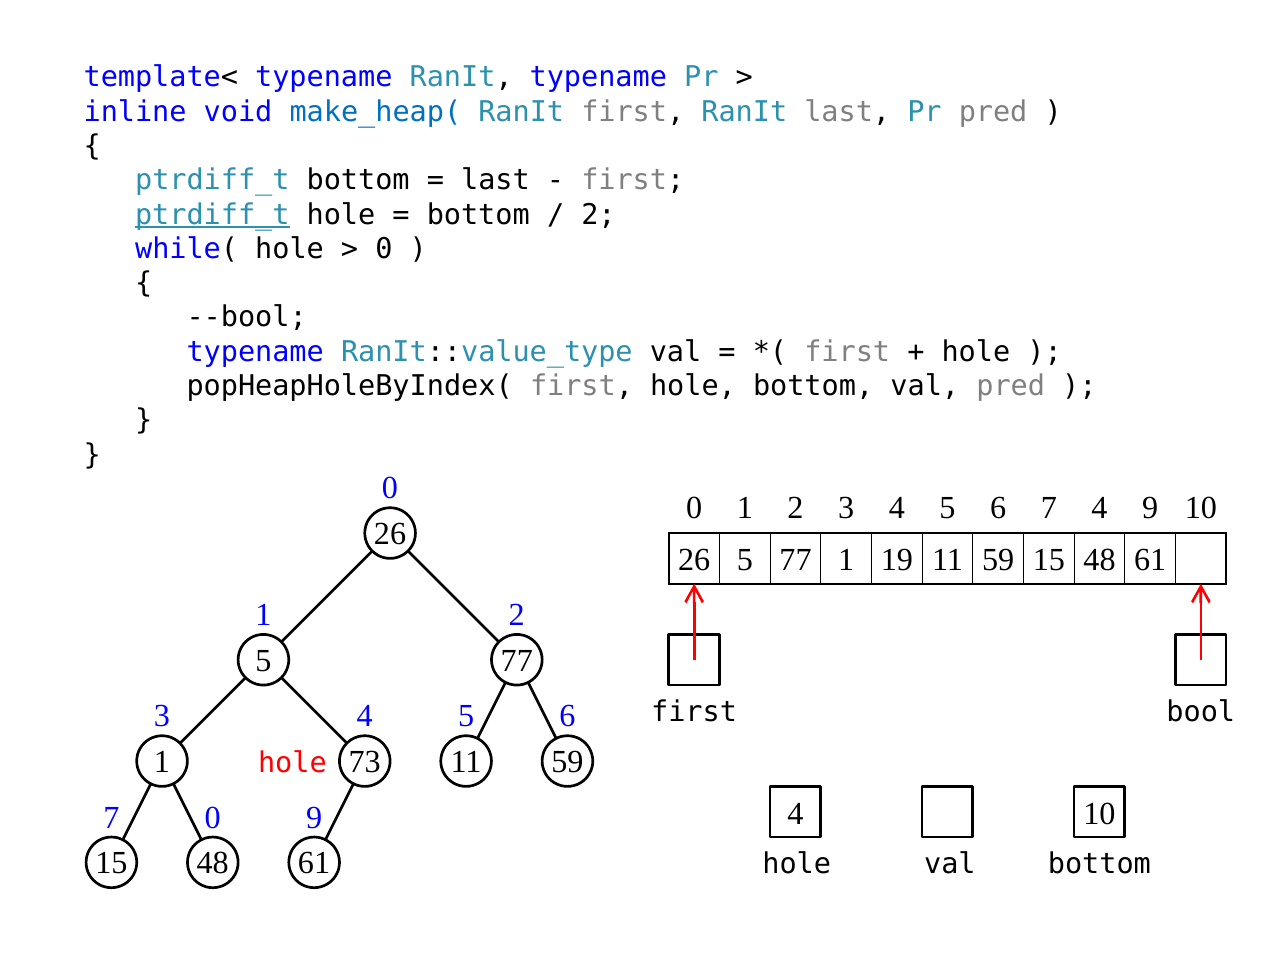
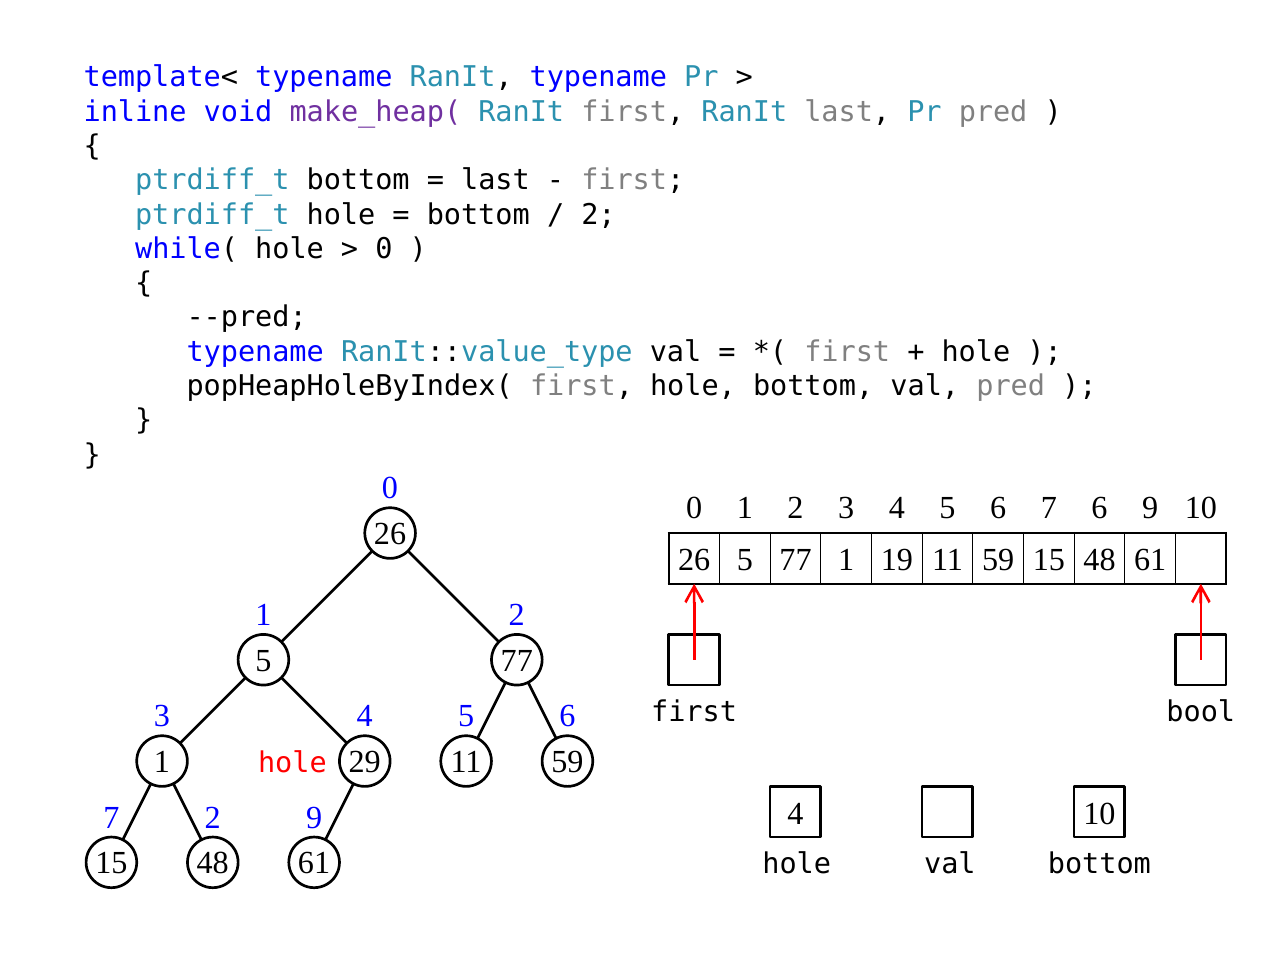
make_heap( colour: blue -> purple (375, 112)
ptrdiff_t underline: present -> none (212, 215)
--bool: --bool -> --pred (247, 318)
7 4: 4 -> 6 (1100, 508)
73: 73 -> 29 (365, 762)
7 0: 0 -> 2 (213, 818)
